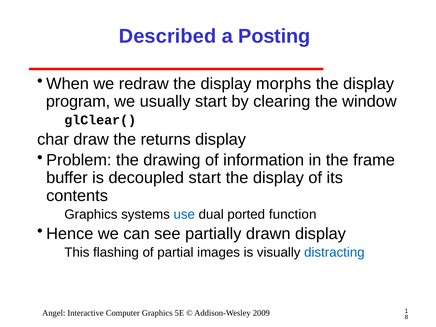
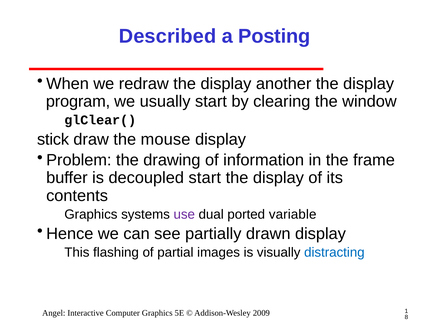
morphs: morphs -> another (284, 84)
char: char -> stick (53, 139)
returns: returns -> mouse (166, 139)
use colour: blue -> purple (184, 214)
function: function -> variable (293, 214)
